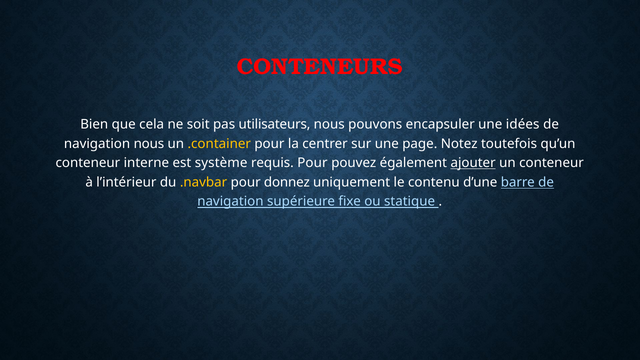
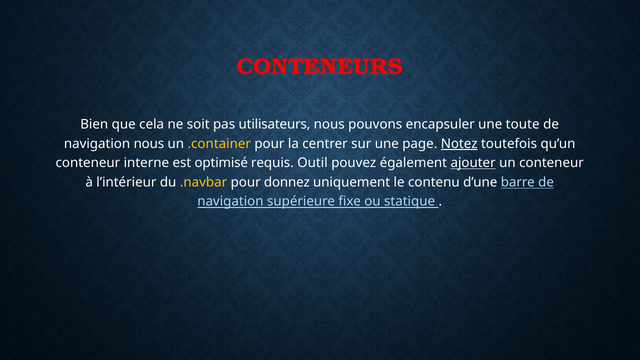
idées: idées -> toute (523, 125)
Notez underline: none -> present (459, 144)
système: système -> optimisé (221, 163)
requis Pour: Pour -> Outil (312, 163)
